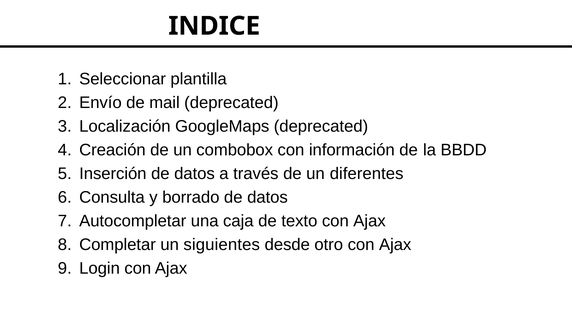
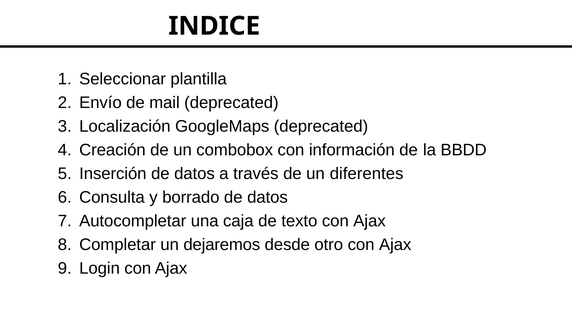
siguientes: siguientes -> dejaremos (222, 244)
